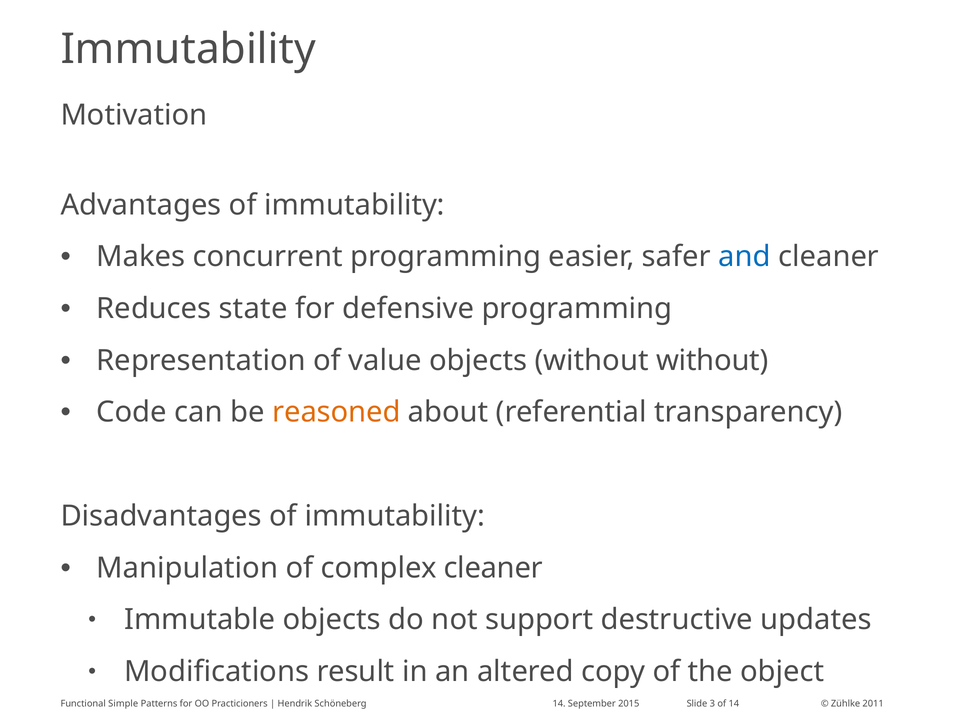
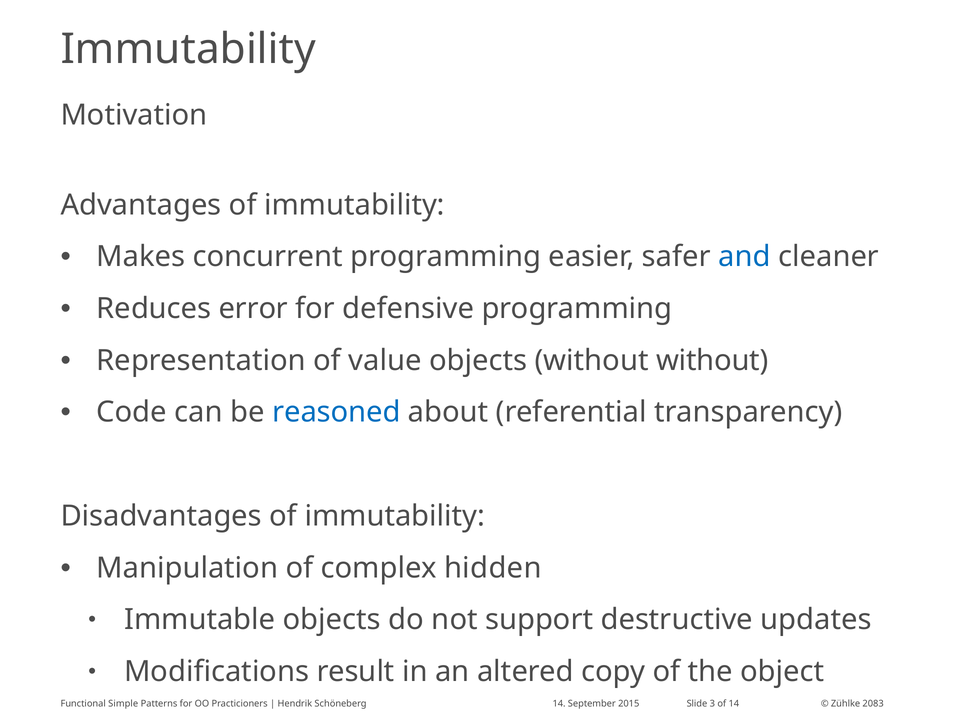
state: state -> error (253, 309)
reasoned colour: orange -> blue (336, 412)
complex cleaner: cleaner -> hidden (493, 568)
2011: 2011 -> 2083 (873, 704)
